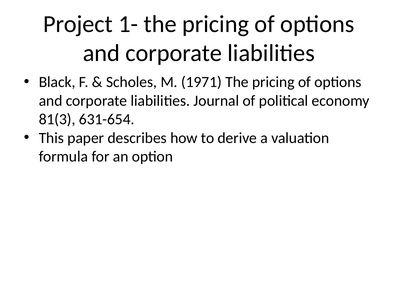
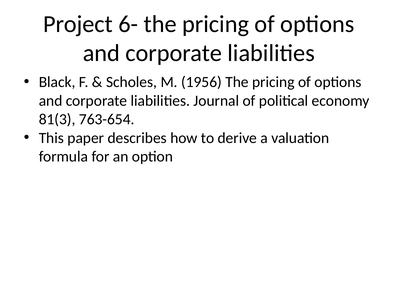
1-: 1- -> 6- (128, 24)
1971: 1971 -> 1956 (201, 82)
631-654: 631-654 -> 763-654 (107, 119)
